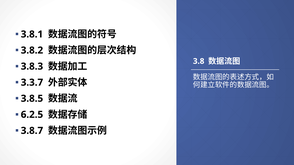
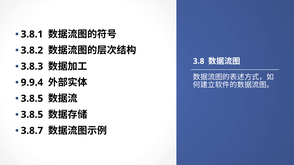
3.3.7: 3.3.7 -> 9.9.4 (32, 83)
6.2.5: 6.2.5 -> 3.8.5 (32, 115)
